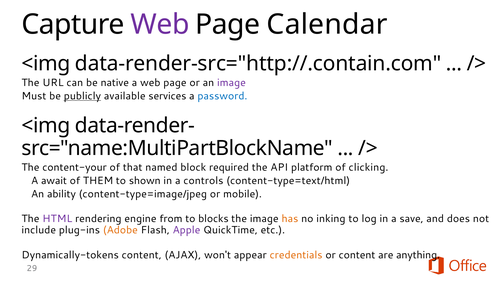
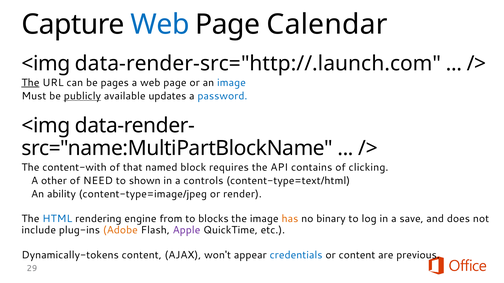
Web colour: purple -> blue (160, 25)
data-render-src="http://.contain.com: data-render-src="http://.contain.com -> data-render-src="http://.launch.com (258, 64)
The underline: none -> present (30, 83)
native: native -> pages (115, 83)
image colour: purple -> blue (231, 83)
services: services -> updates (167, 96)
content-your: content-your -> content-with (75, 168)
required: required -> requires (229, 168)
platform: platform -> contains (312, 168)
await: await -> other (54, 181)
THEM: THEM -> NEED (98, 181)
mobile: mobile -> render (242, 194)
HTML colour: purple -> blue (57, 219)
inking: inking -> binary (331, 219)
credentials colour: orange -> blue (296, 255)
anything: anything -> previous (418, 255)
